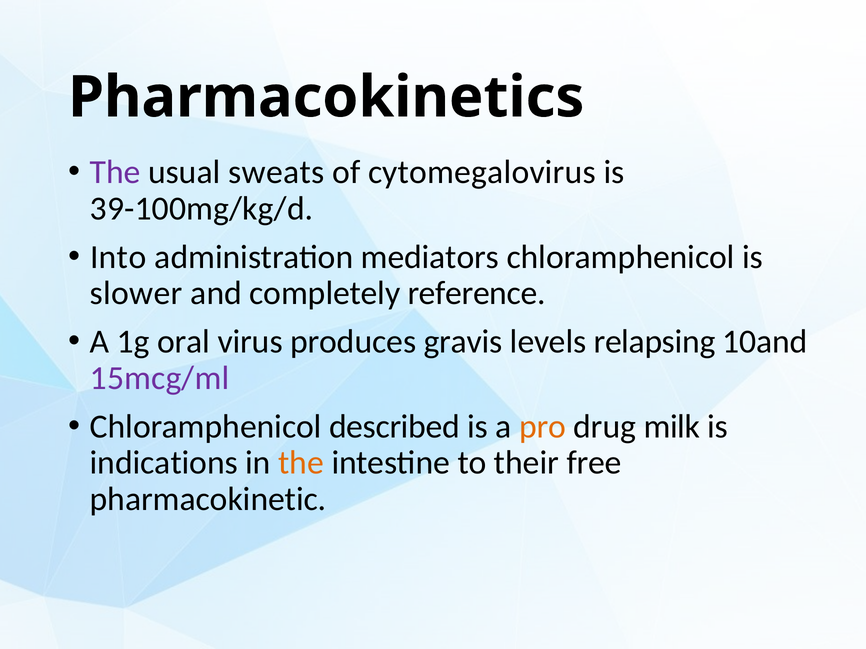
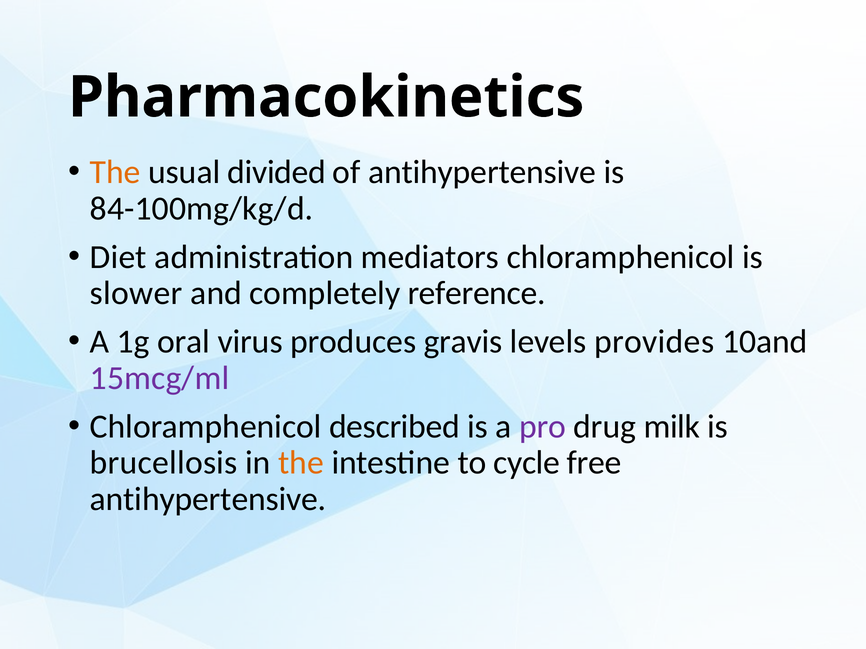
The colour: purple -> orange (115, 172)
sweats: sweats -> divided (277, 172)
of cytomegalovirus: cytomegalovirus -> antihypertensive (482, 172)
39-100mg/kg/d: 39-100mg/kg/d -> 84-100mg/kg/d (202, 209)
Into: Into -> Diet (118, 257)
relapsing: relapsing -> provides (654, 342)
pro colour: orange -> purple (543, 427)
indications: indications -> brucellosis (164, 463)
their: their -> cycle (527, 463)
pharmacokinetic: pharmacokinetic -> antihypertensive (208, 499)
